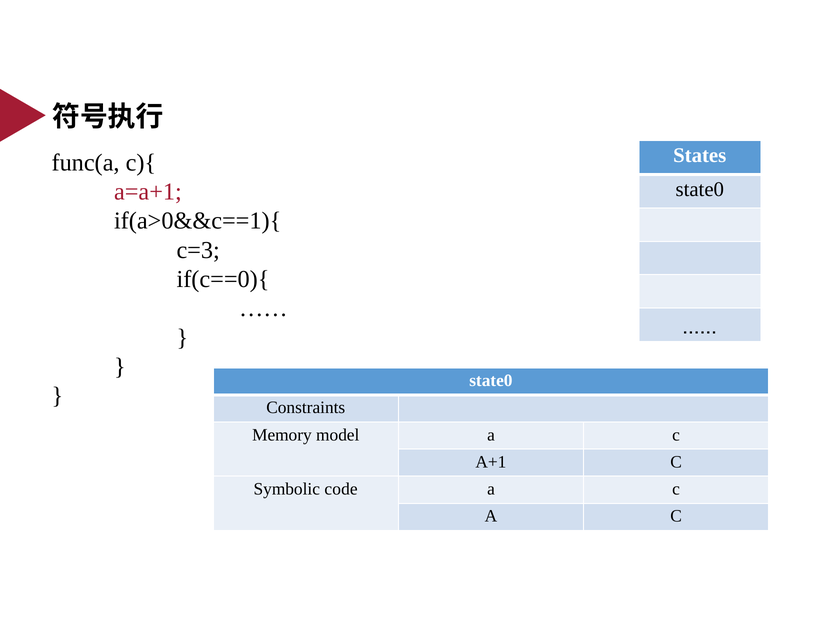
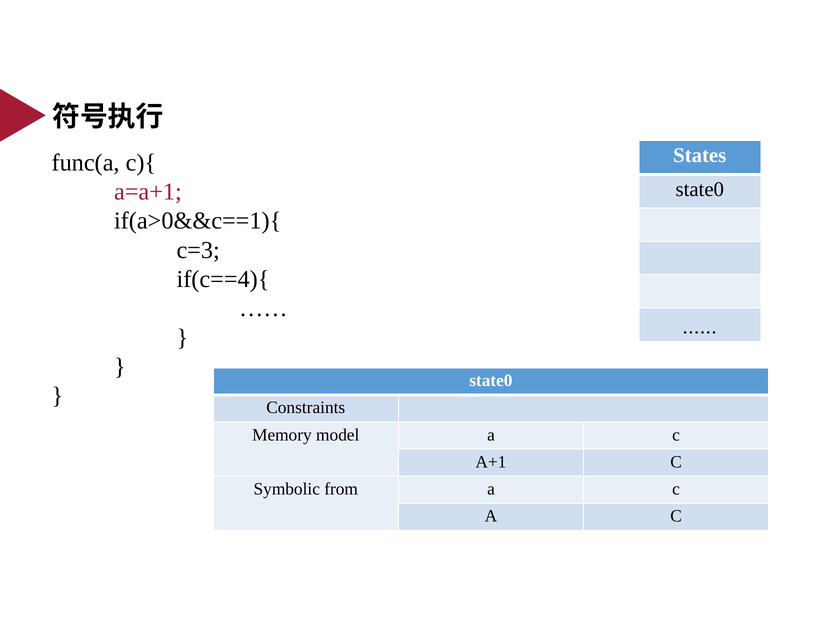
if(c==0){: if(c==0){ -> if(c==4){ (223, 279)
code: code -> from (341, 489)
